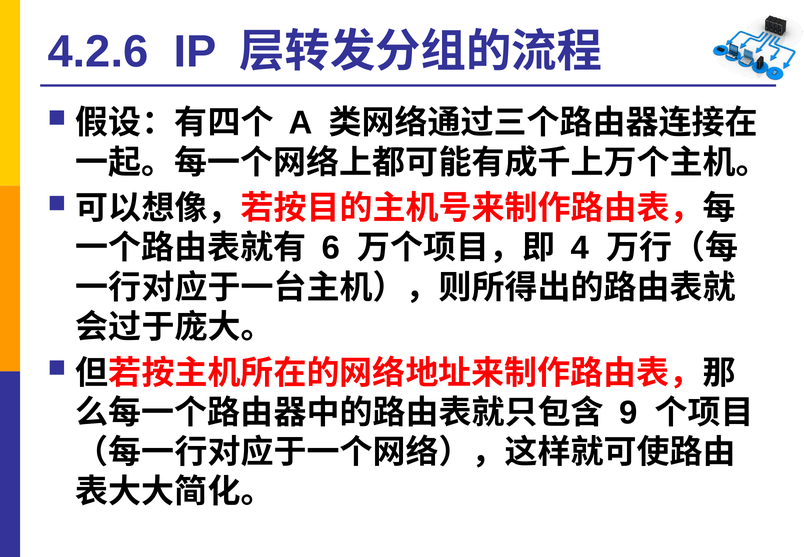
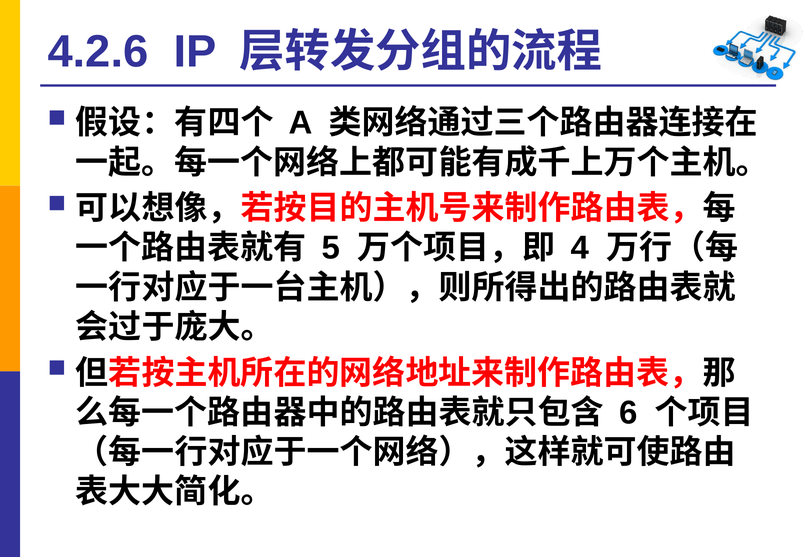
6: 6 -> 5 (331, 248)
9: 9 -> 6 (628, 412)
